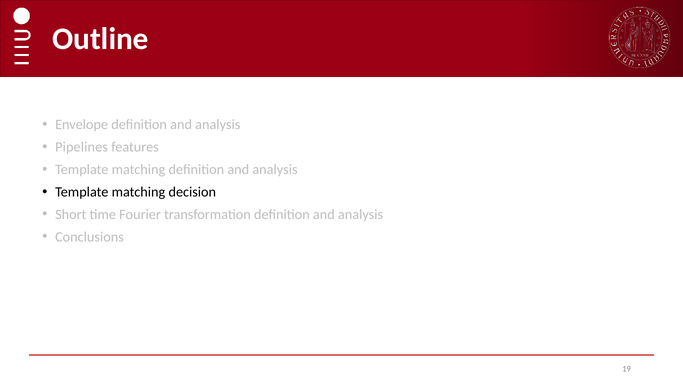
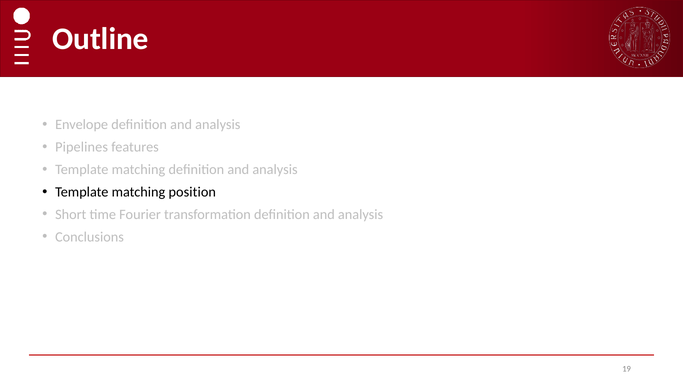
decision: decision -> position (192, 192)
